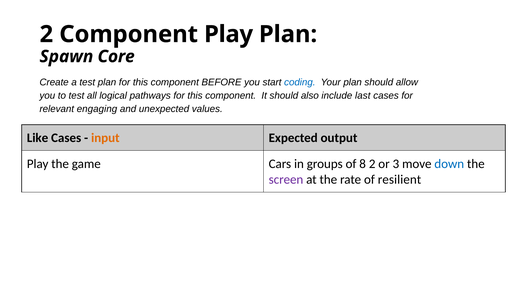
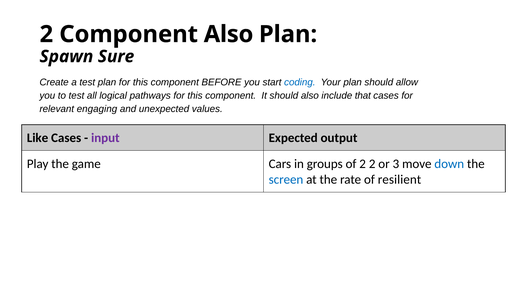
Component Play: Play -> Also (229, 34)
Core: Core -> Sure (116, 56)
last: last -> that (363, 96)
input colour: orange -> purple (105, 138)
of 8: 8 -> 2 (363, 164)
screen colour: purple -> blue (286, 180)
